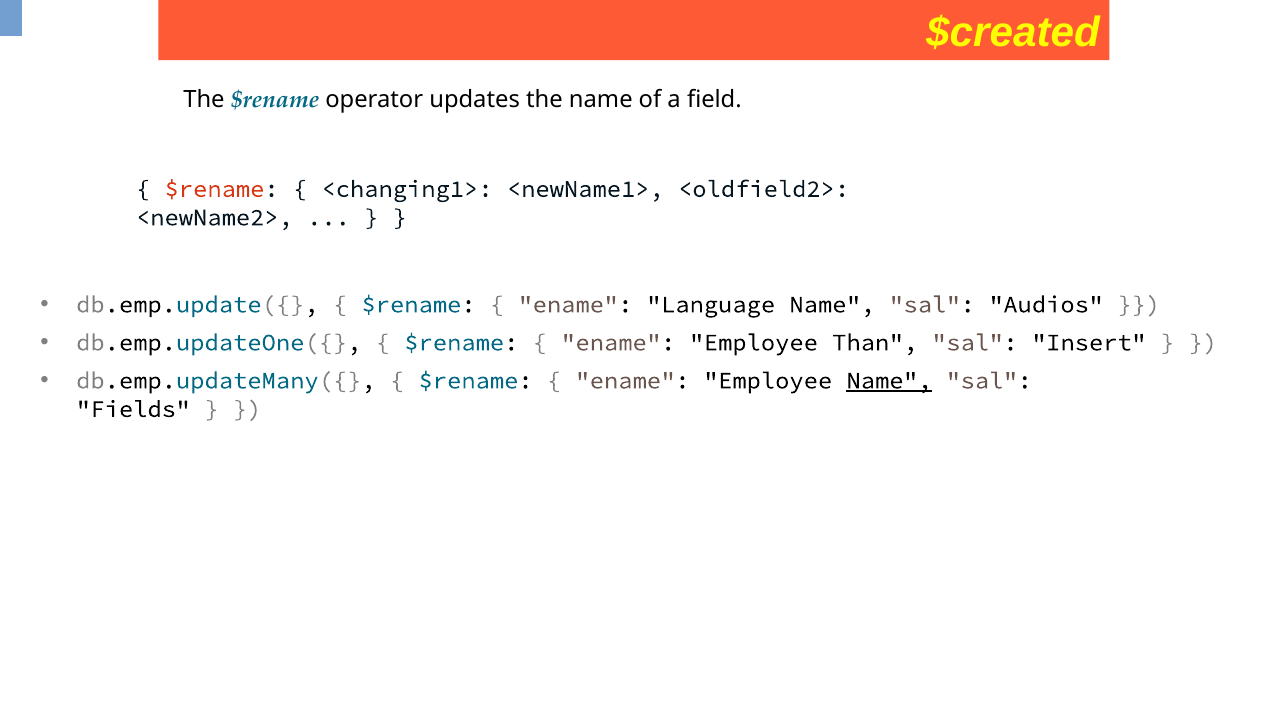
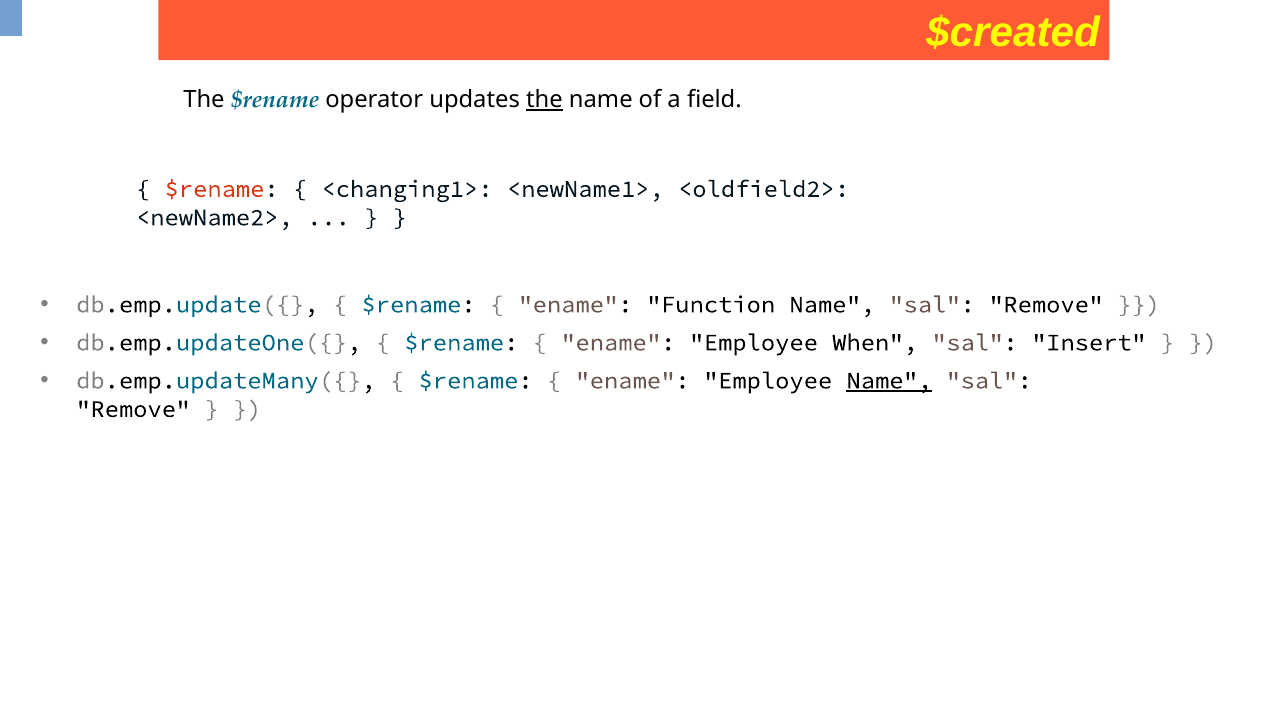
the underline: none -> present (544, 100)
Language: Language -> Function (711, 305)
Audios: Audios -> Remove (1046, 305)
Than: Than -> When (875, 343)
Fields: Fields -> Remove (133, 409)
